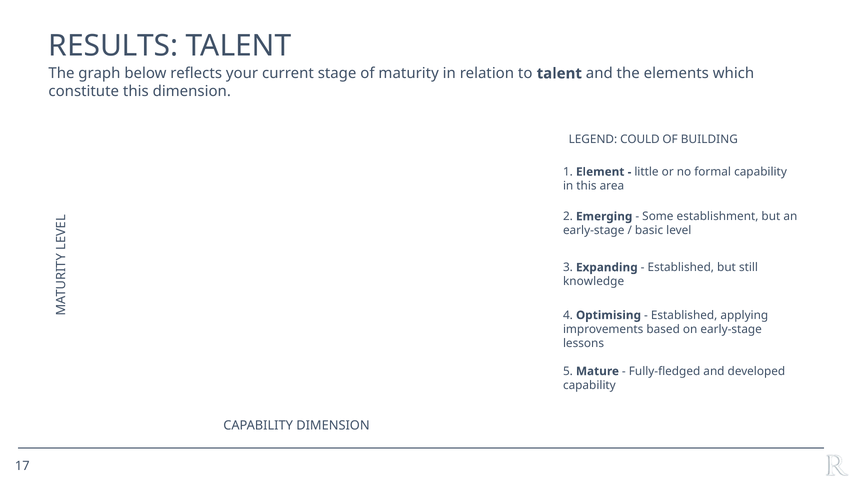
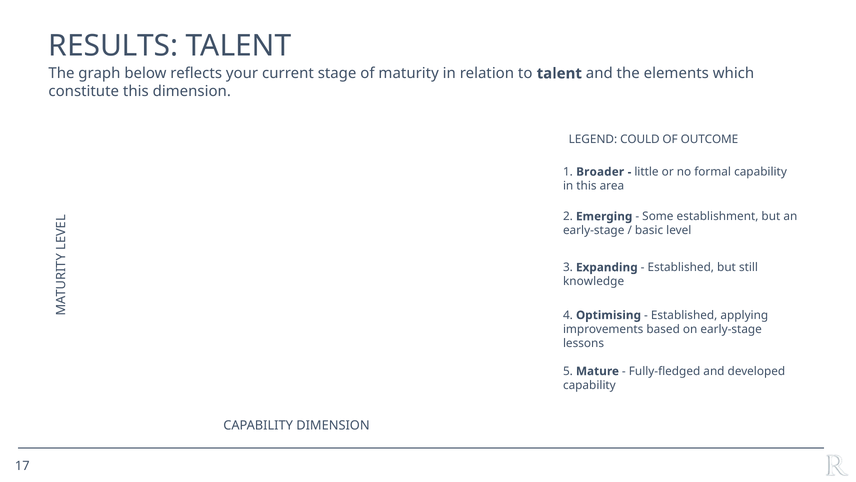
BUILDING: BUILDING -> OUTCOME (709, 139)
Element: Element -> Broader (600, 172)
